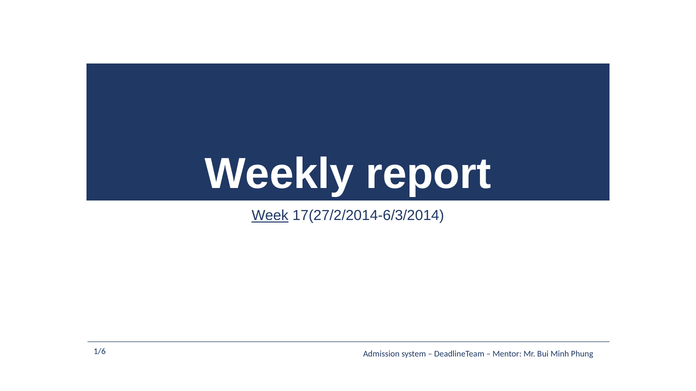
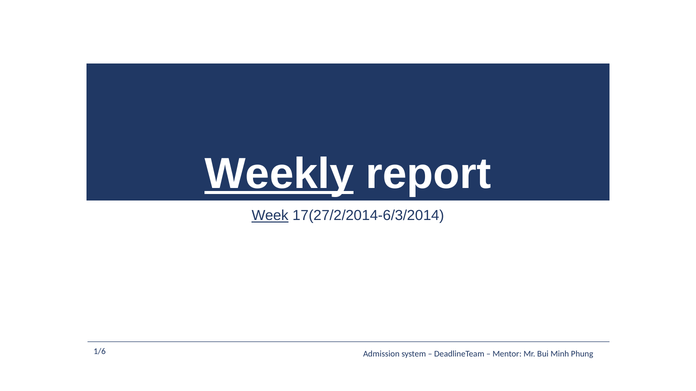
Weekly underline: none -> present (279, 174)
